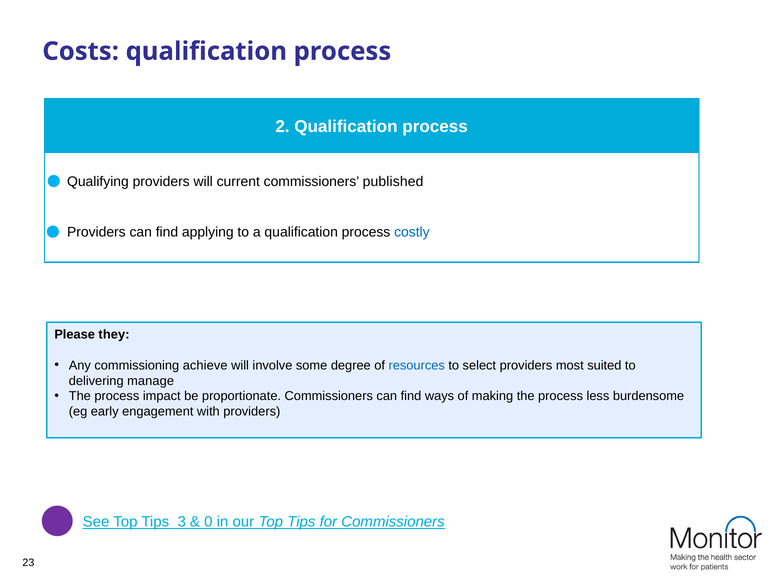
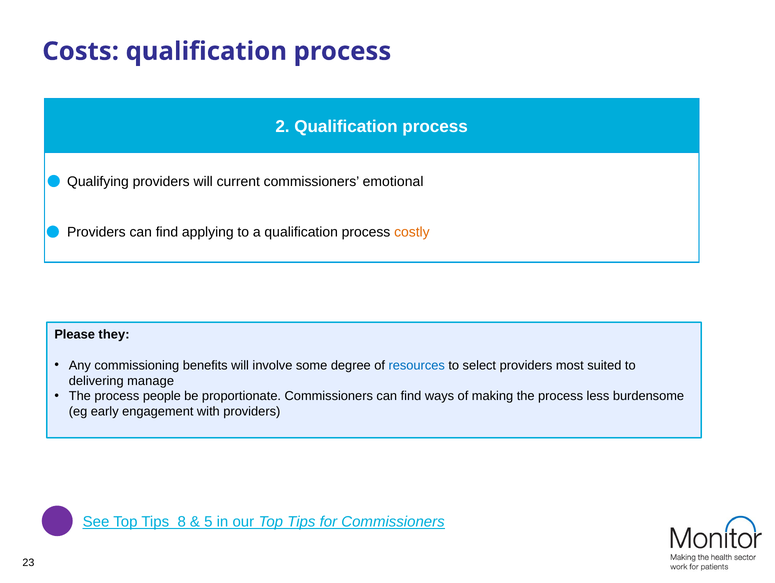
published: published -> emotional (393, 182)
costly colour: blue -> orange (412, 232)
achieve: achieve -> benefits (205, 365)
impact: impact -> people (162, 396)
3: 3 -> 8 (182, 521)
0: 0 -> 5 (208, 521)
